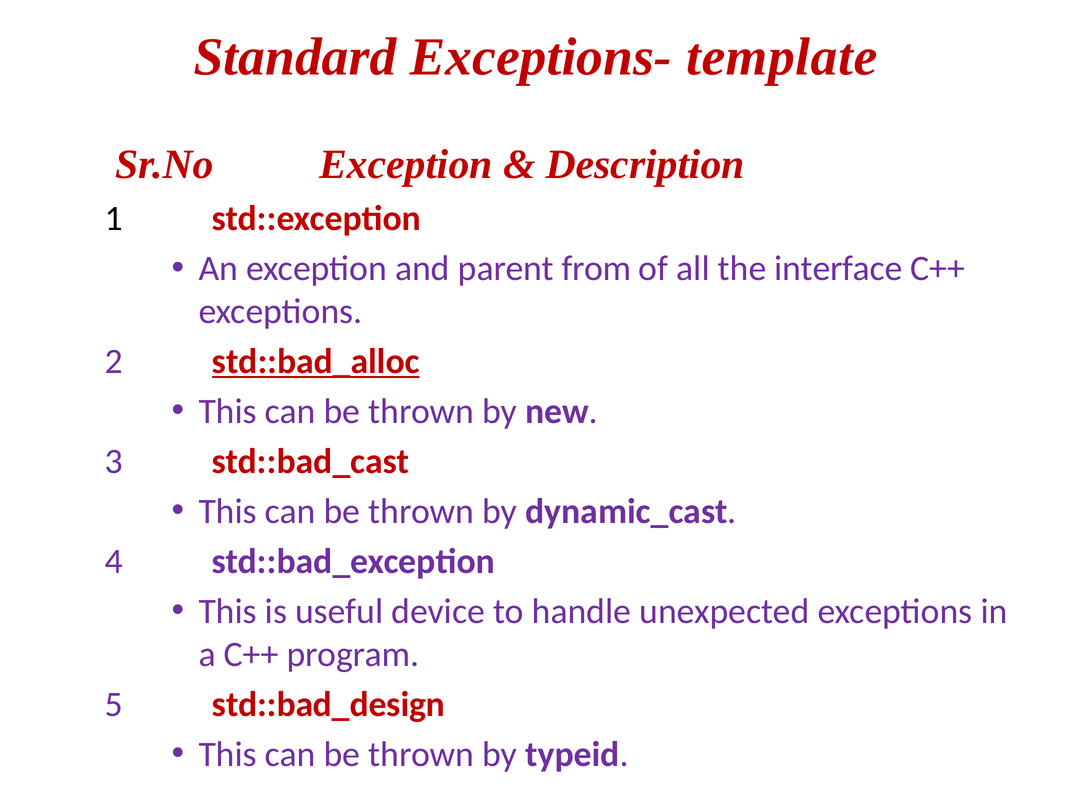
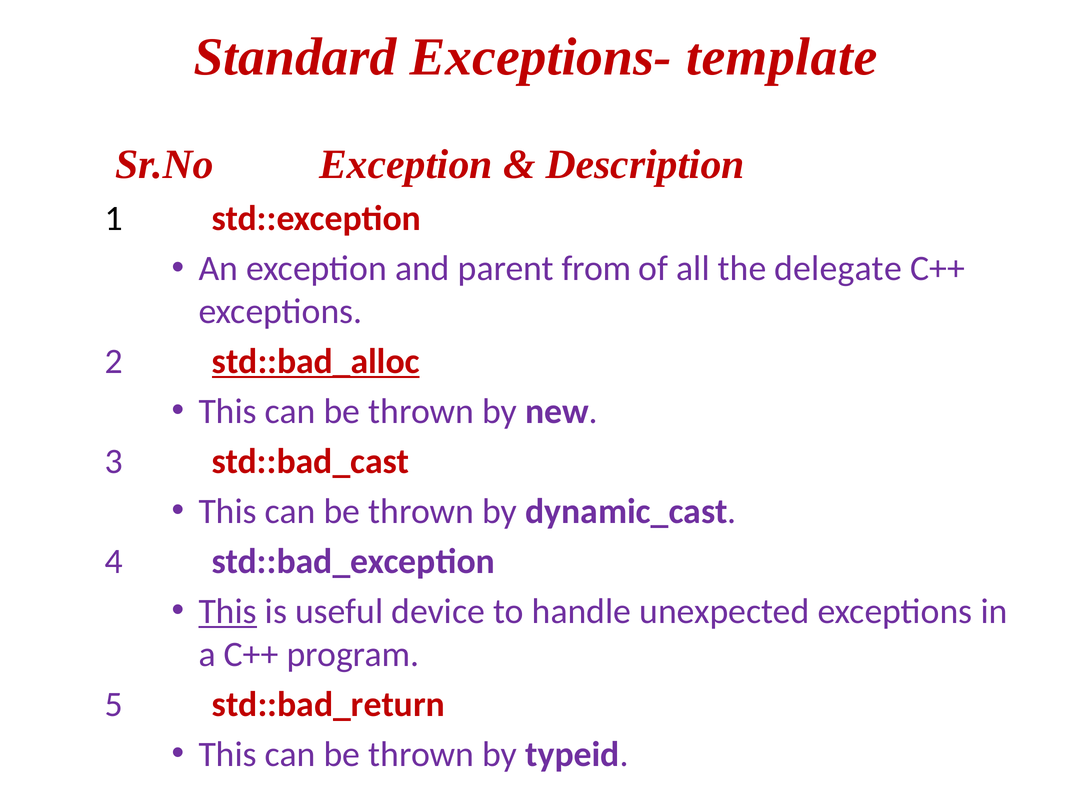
interface: interface -> delegate (838, 269)
This underline: none -> present (228, 612)
std::bad_design: std::bad_design -> std::bad_return (328, 705)
